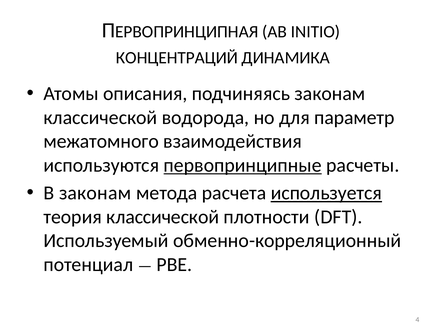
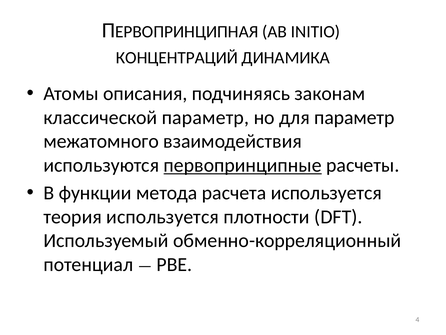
классической водорода: водорода -> параметр (205, 117)
В законам: законам -> функции (95, 193)
используется underline: present -> none (326, 193)
теория классической: классической -> используется (163, 217)
